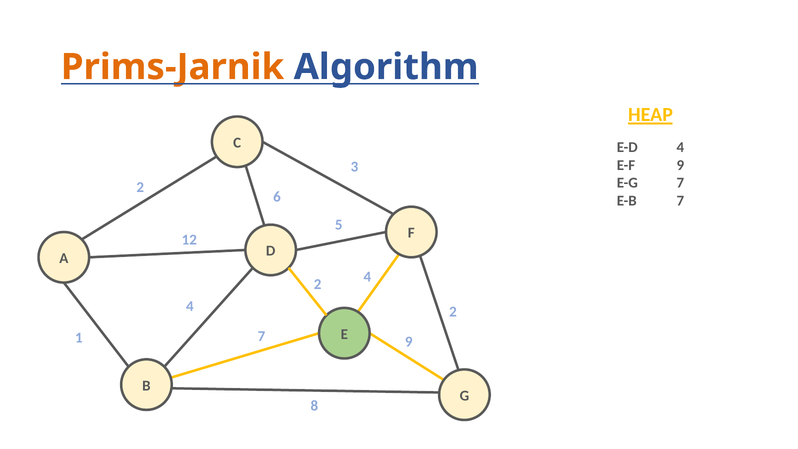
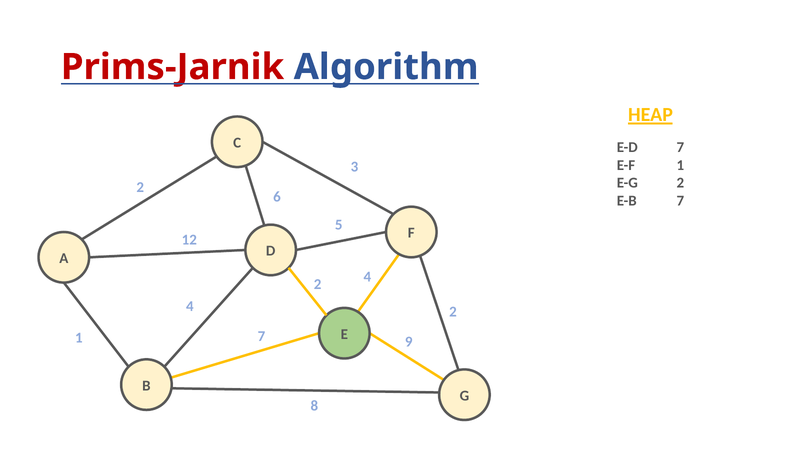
Prims-Jarnik colour: orange -> red (173, 67)
E-D 4: 4 -> 7 (680, 147)
E-F 9: 9 -> 1 (680, 165)
E-G 7: 7 -> 2 (680, 183)
